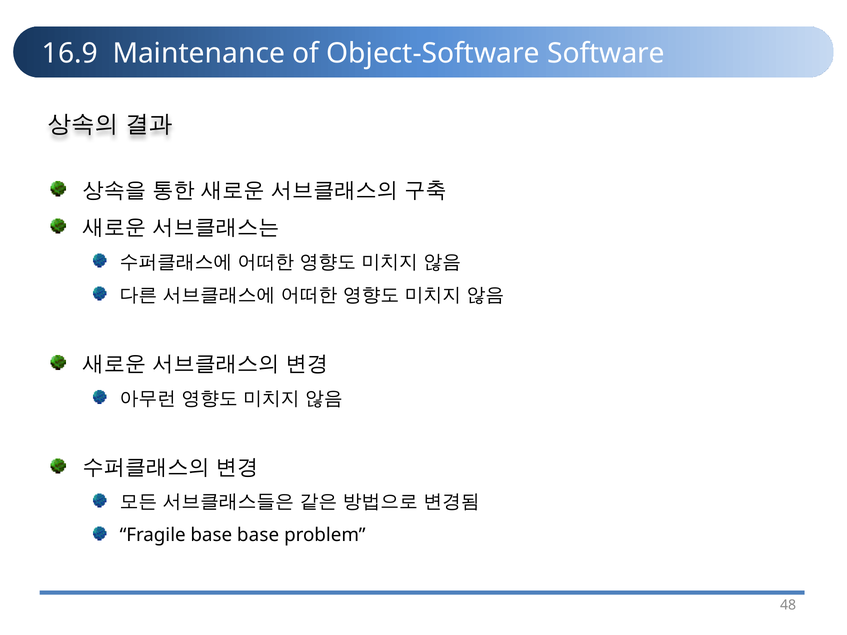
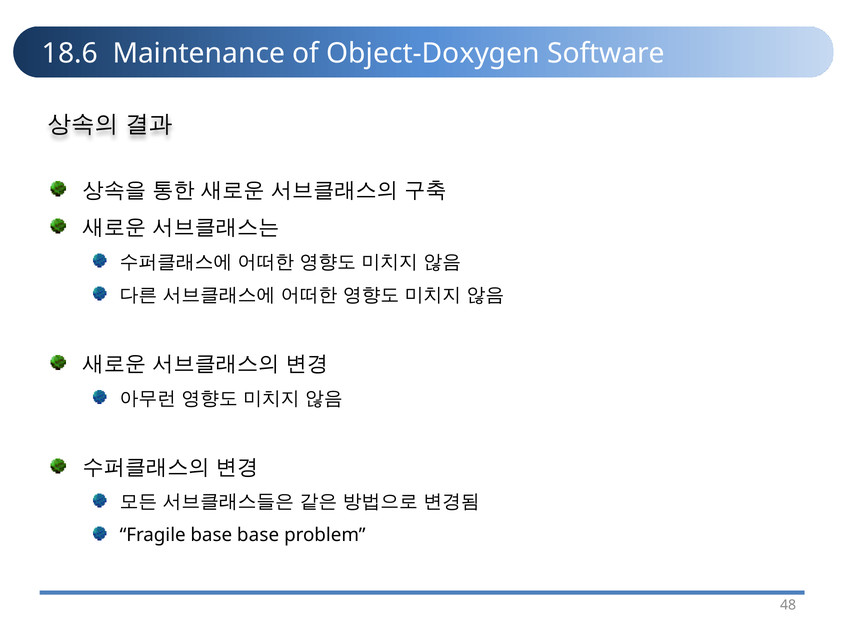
16.9: 16.9 -> 18.6 (70, 53)
Object-Software: Object-Software -> Object-Doxygen (433, 53)
